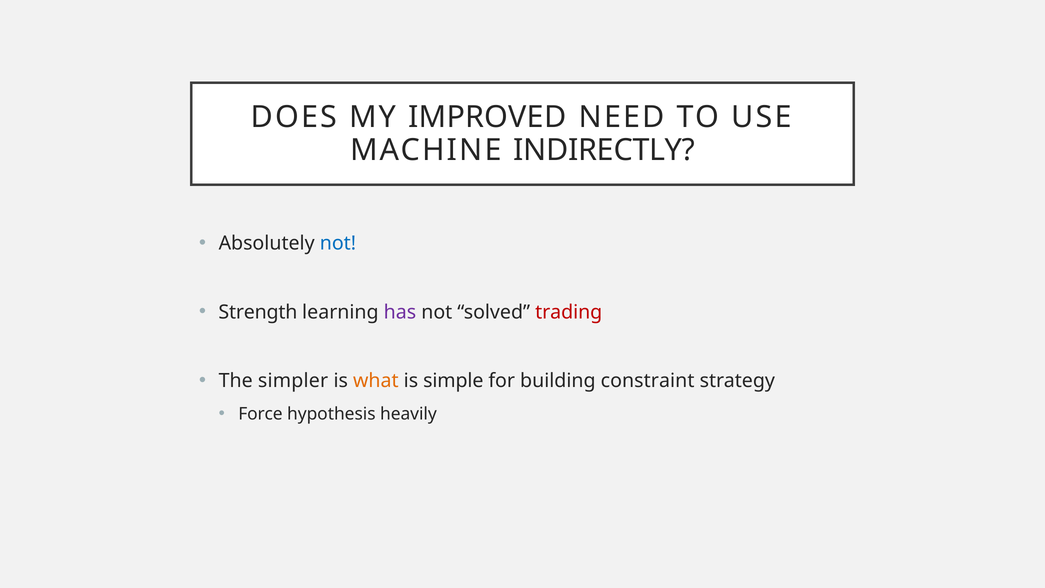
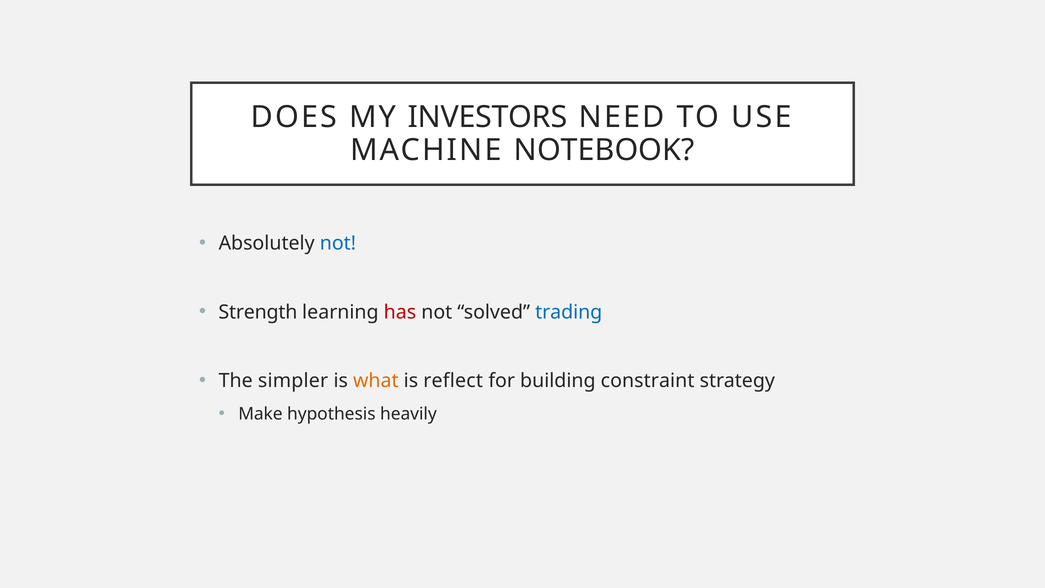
IMPROVED: IMPROVED -> INVESTORS (488, 117)
INDIRECTLY: INDIRECTLY -> NOTEBOOK (604, 150)
has colour: purple -> red (400, 312)
trading colour: red -> blue (569, 312)
simple: simple -> reflect (453, 381)
Force: Force -> Make (260, 414)
